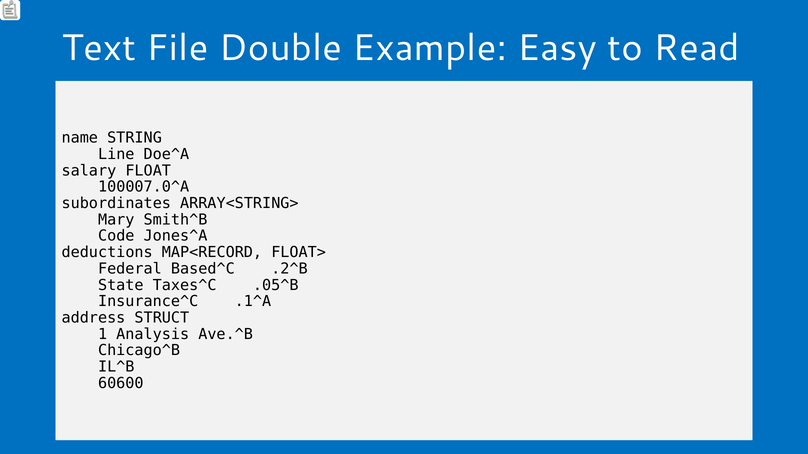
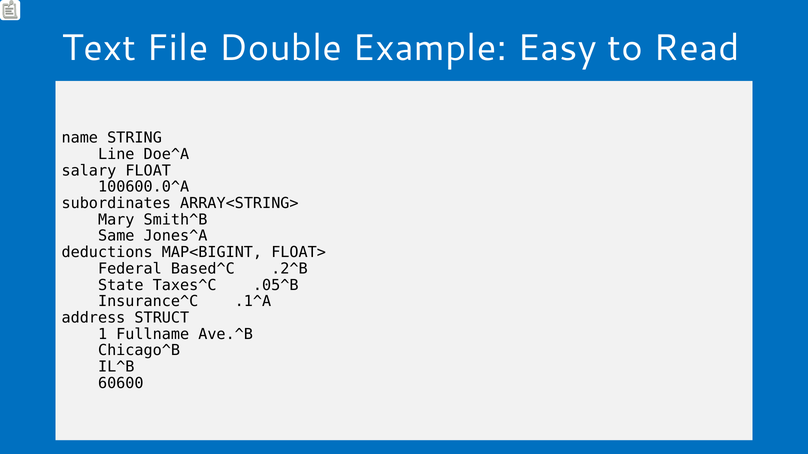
100007.0^A: 100007.0^A -> 100600.0^A (144, 187)
Code: Code -> Same (116, 236)
MAP<RECORD: MAP<RECORD -> MAP<BIGINT (212, 253)
Analysis: Analysis -> Fullname (153, 334)
